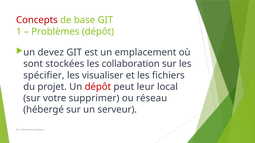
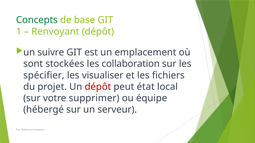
Concepts colour: red -> green (37, 20)
Problèmes: Problèmes -> Renvoyant (55, 32)
devez: devez -> suivre (51, 53)
leur: leur -> état (146, 87)
réseau: réseau -> équipe (152, 98)
